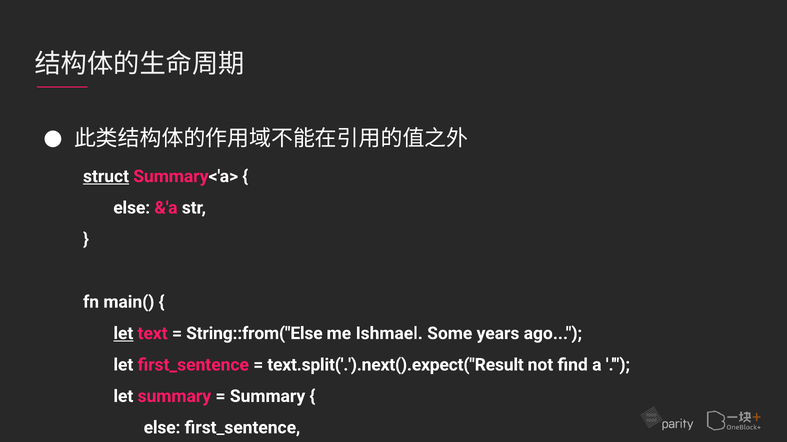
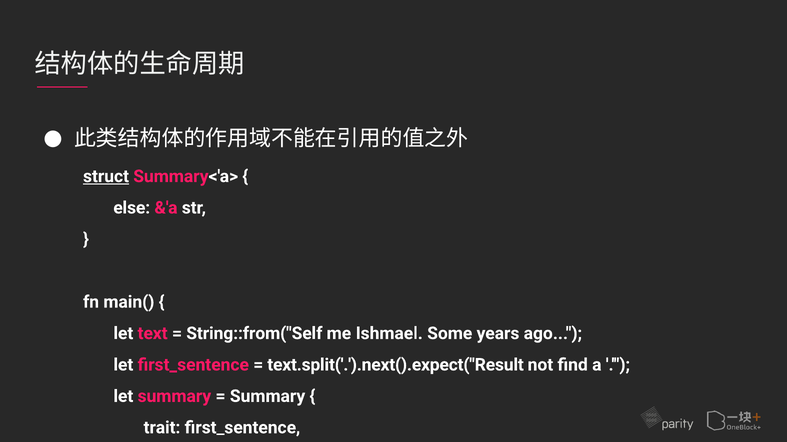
let underline: present -> none (123, 334)
String::from("Else: String::from("Else -> String::from("Self (254, 334)
else: else -> trait (162, 428)
